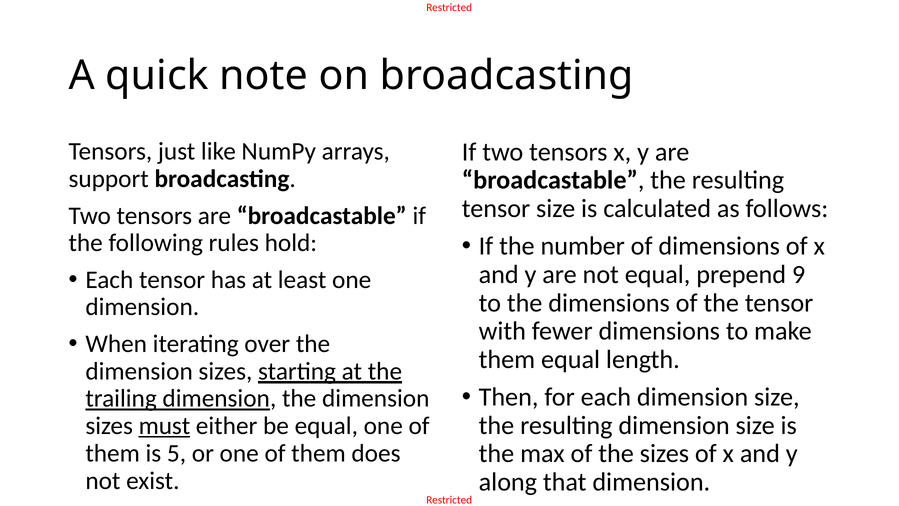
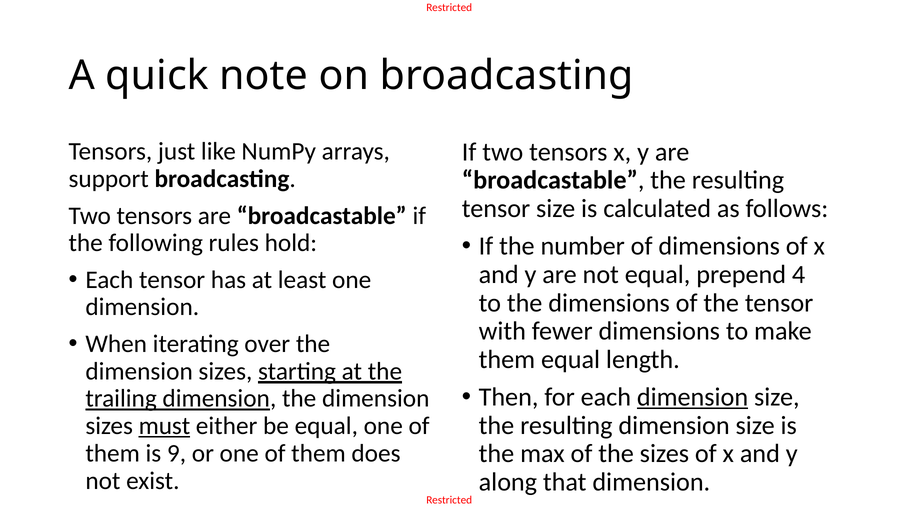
9: 9 -> 4 (799, 274)
dimension underline: none -> present (693, 397)
5: 5 -> 9 (177, 453)
